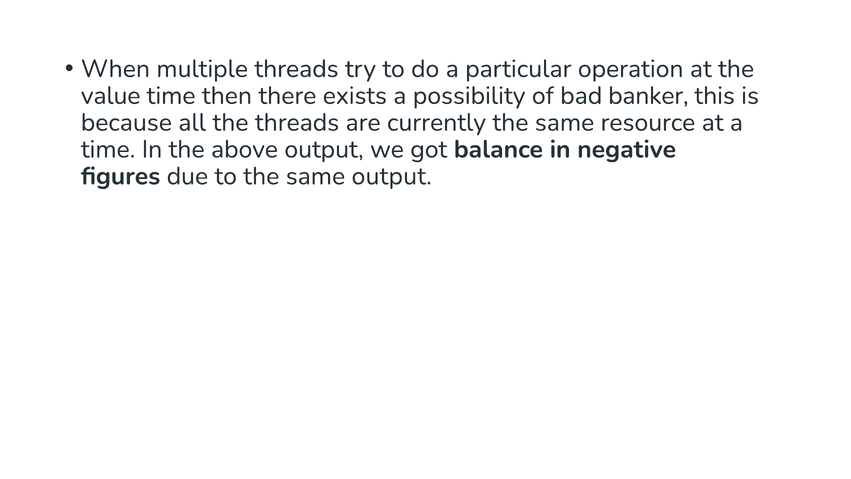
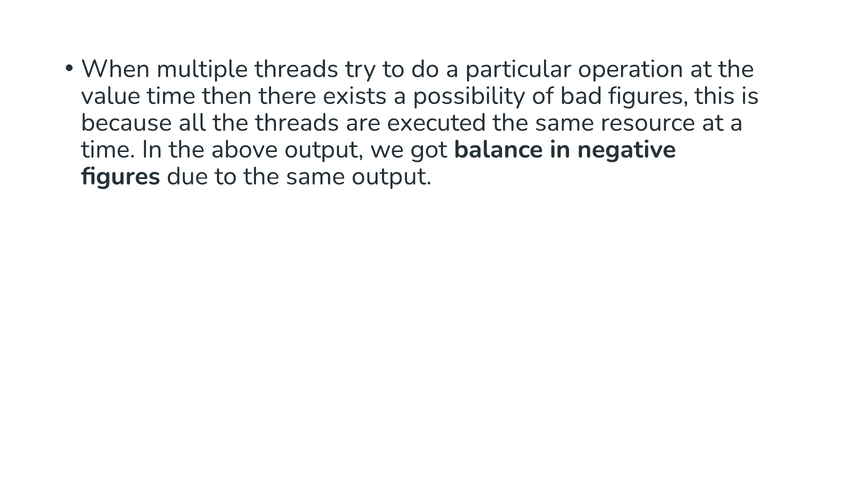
bad banker: banker -> figures (648, 96)
currently: currently -> executed (437, 122)
